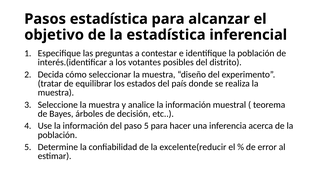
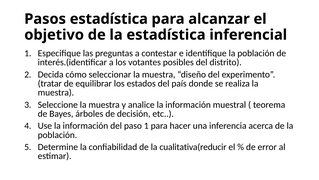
paso 5: 5 -> 1 (146, 125)
excelente(reducir: excelente(reducir -> cualitativa(reducir (193, 147)
